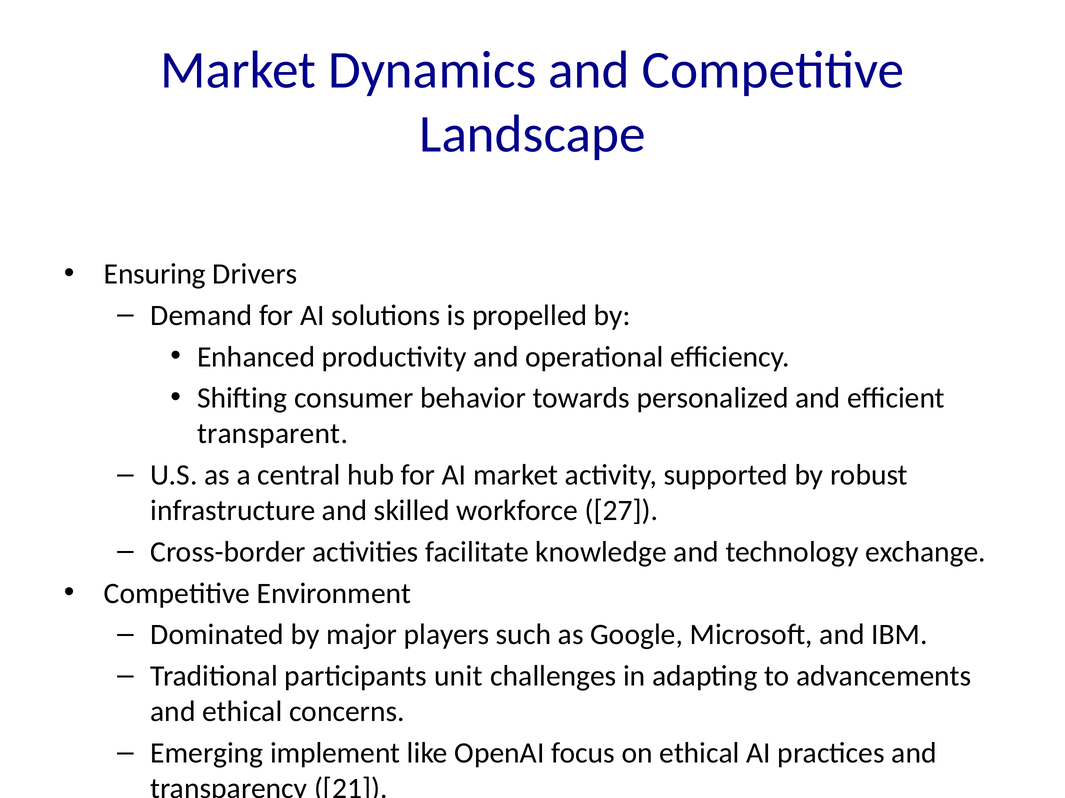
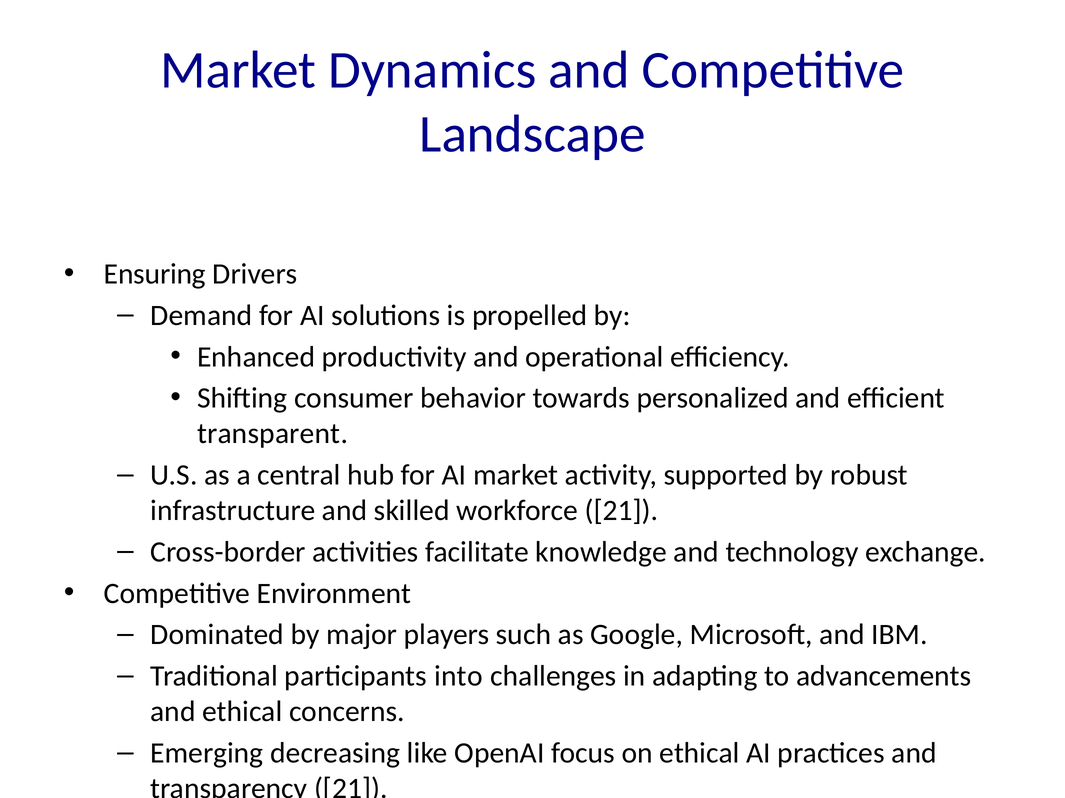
workforce 27: 27 -> 21 (621, 511)
unit: unit -> into (458, 677)
implement: implement -> decreasing (335, 754)
